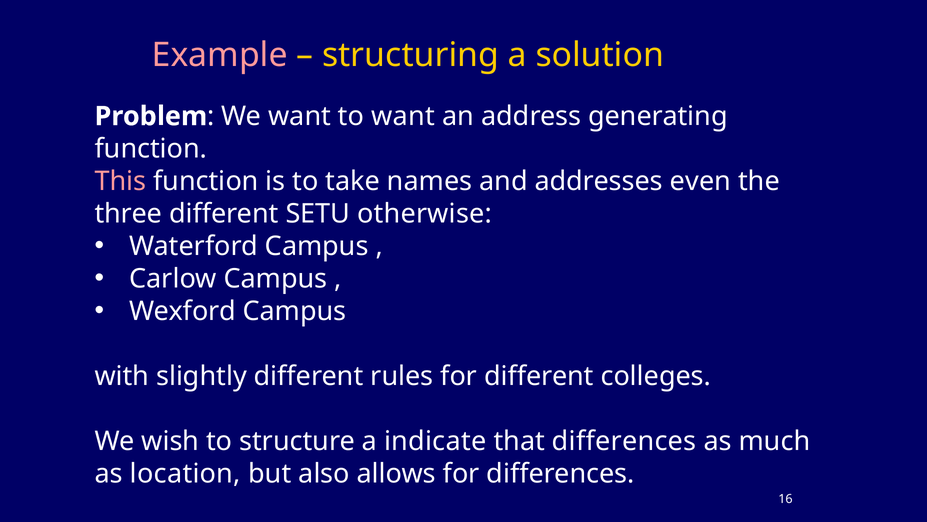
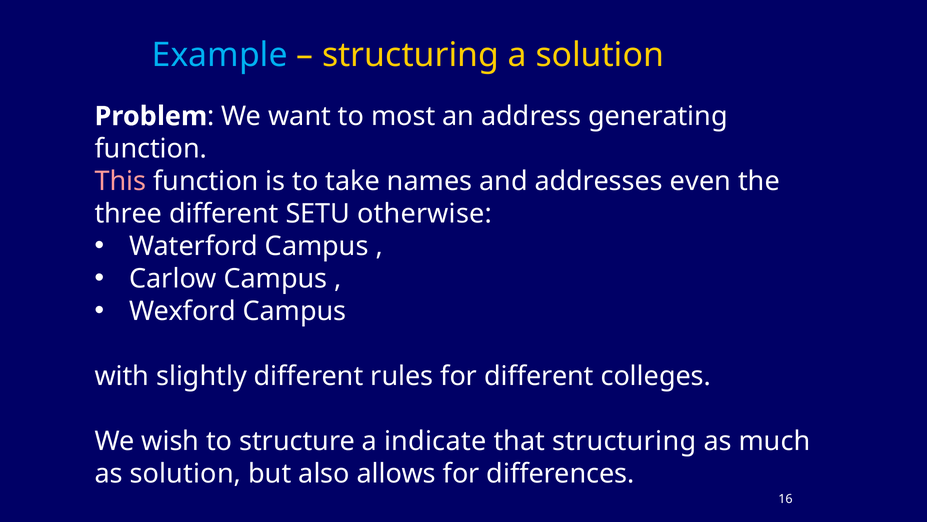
Example colour: pink -> light blue (220, 55)
to want: want -> most (403, 116)
that differences: differences -> structuring (624, 441)
as location: location -> solution (185, 473)
